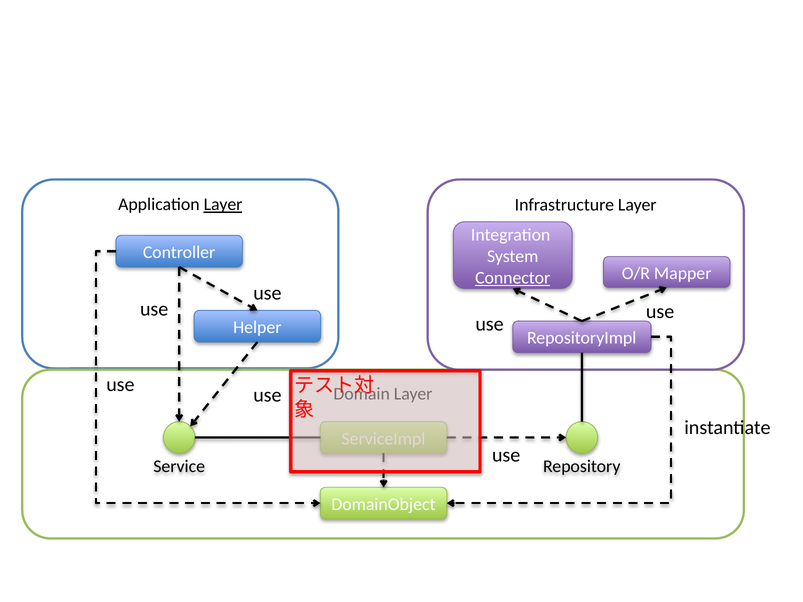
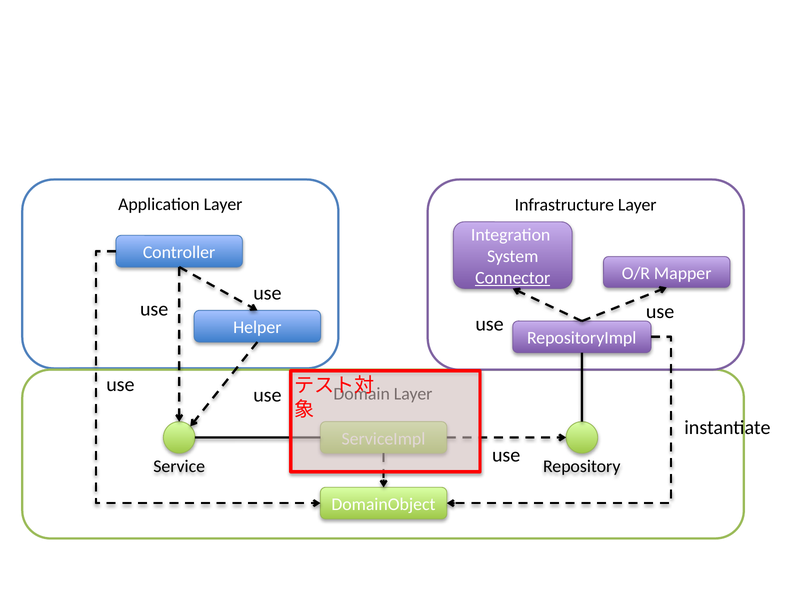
Layer underline: present -> none (223, 205)
